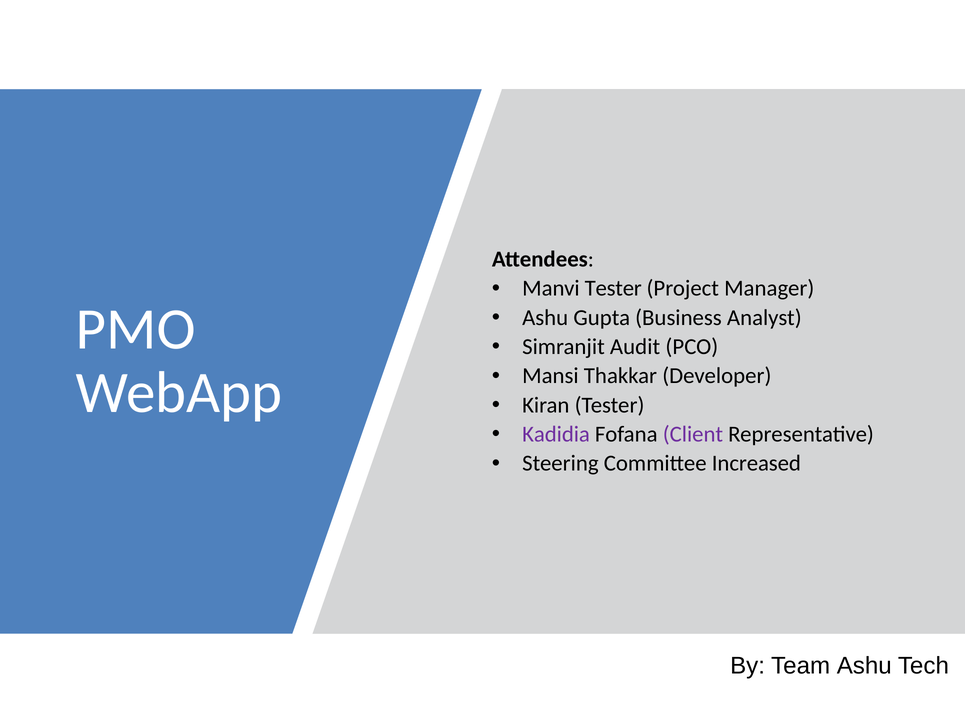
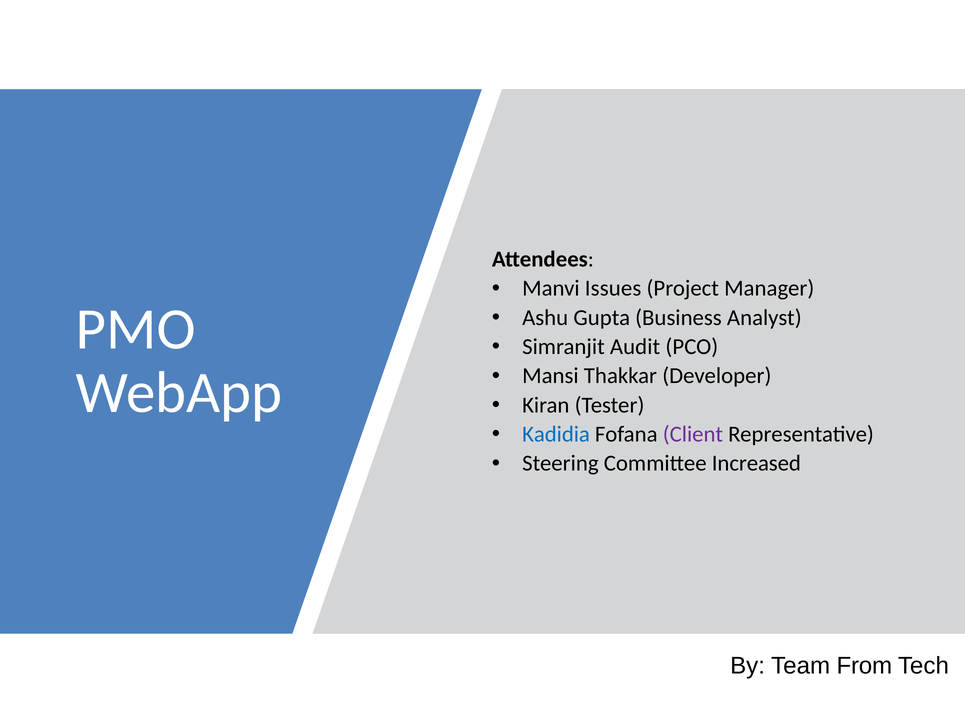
Manvi Tester: Tester -> Issues (613, 289)
Kadidia colour: purple -> blue (556, 435)
Team Ashu: Ashu -> From (864, 667)
